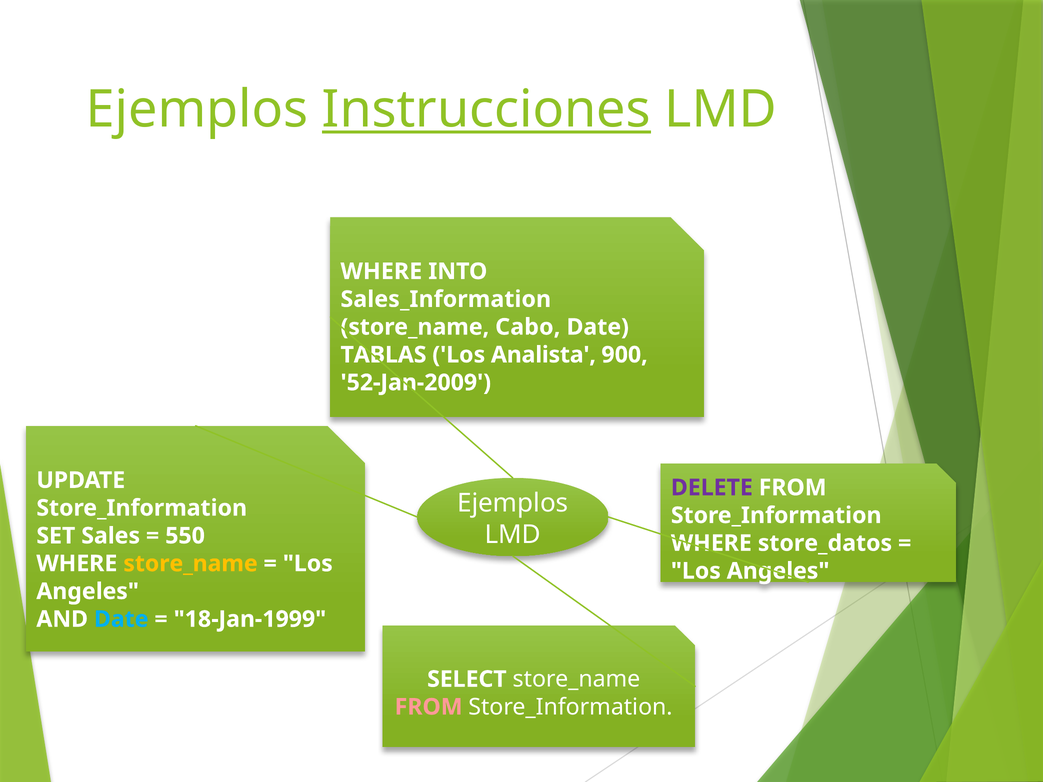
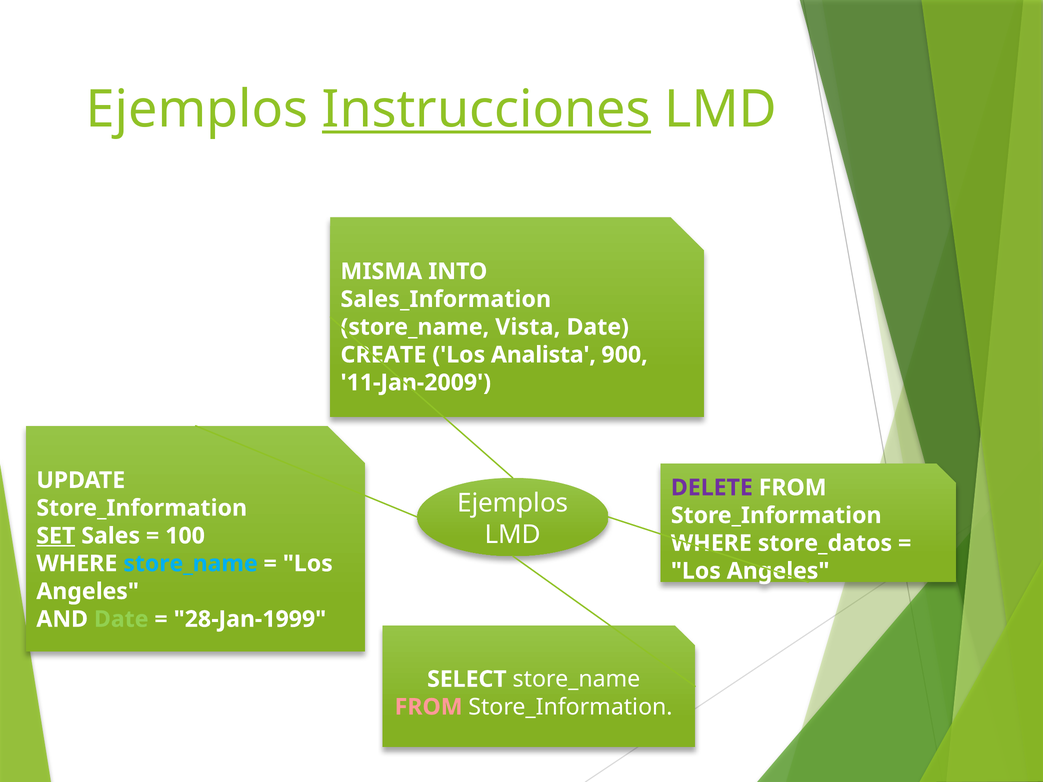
WHERE: WHERE -> MISMA (381, 272)
Cabo: Cabo -> Vista (528, 327)
TABLAS: TABLAS -> CREATE (383, 355)
52-Jan-2009: 52-Jan-2009 -> 11-Jan-2009 (416, 383)
SET underline: none -> present (56, 536)
550: 550 -> 100 (185, 536)
store_name colour: yellow -> light blue (191, 564)
Date colour: light blue -> light green (121, 619)
18-Jan-1999: 18-Jan-1999 -> 28-Jan-1999 (250, 619)
